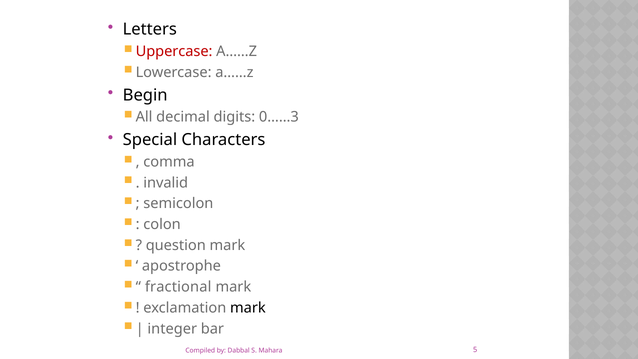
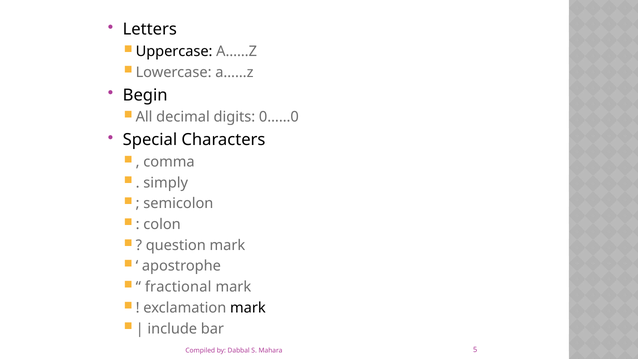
Uppercase colour: red -> black (174, 51)
0……3: 0……3 -> 0……0 (279, 117)
invalid: invalid -> simply (166, 183)
integer: integer -> include (172, 329)
